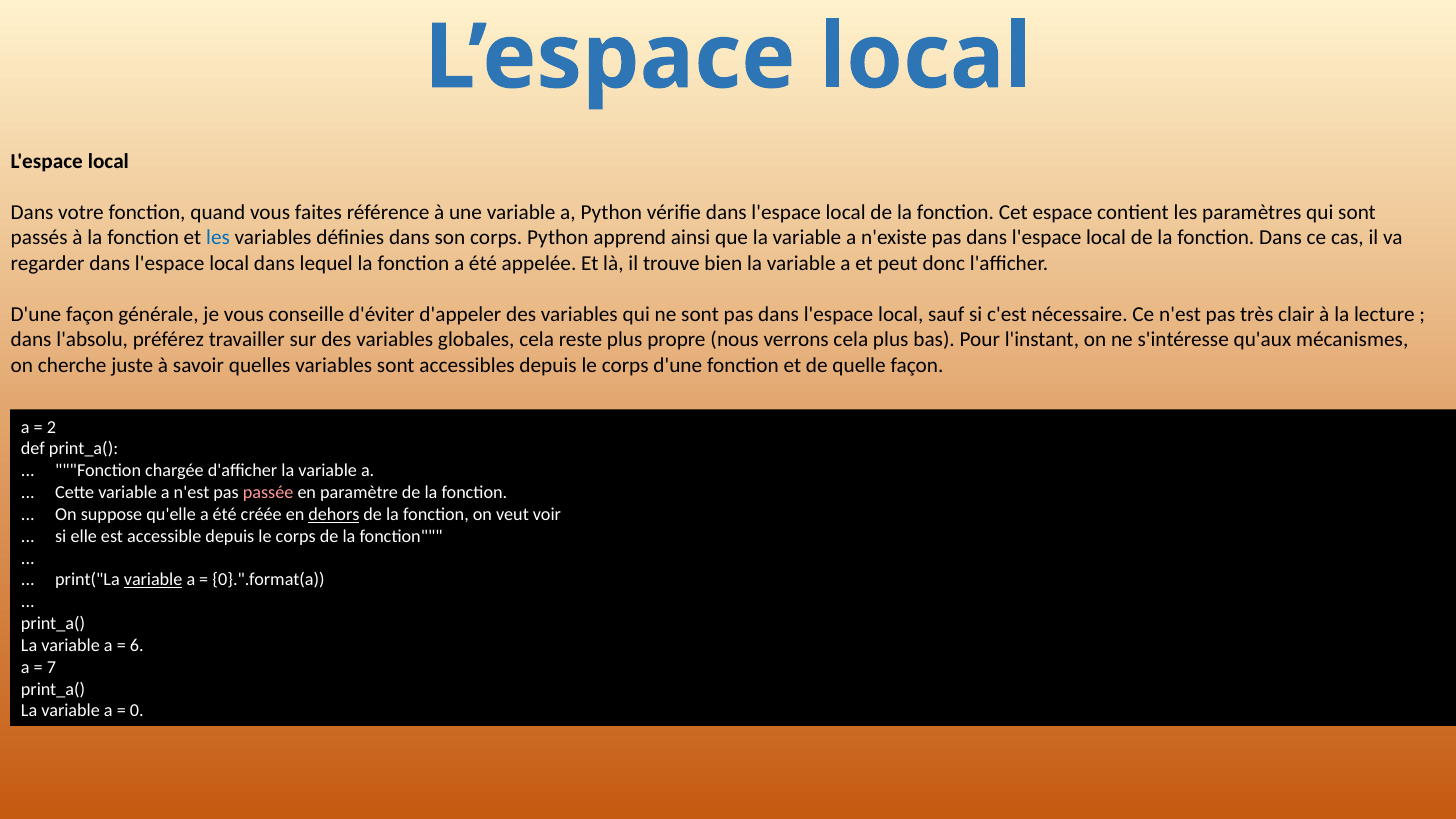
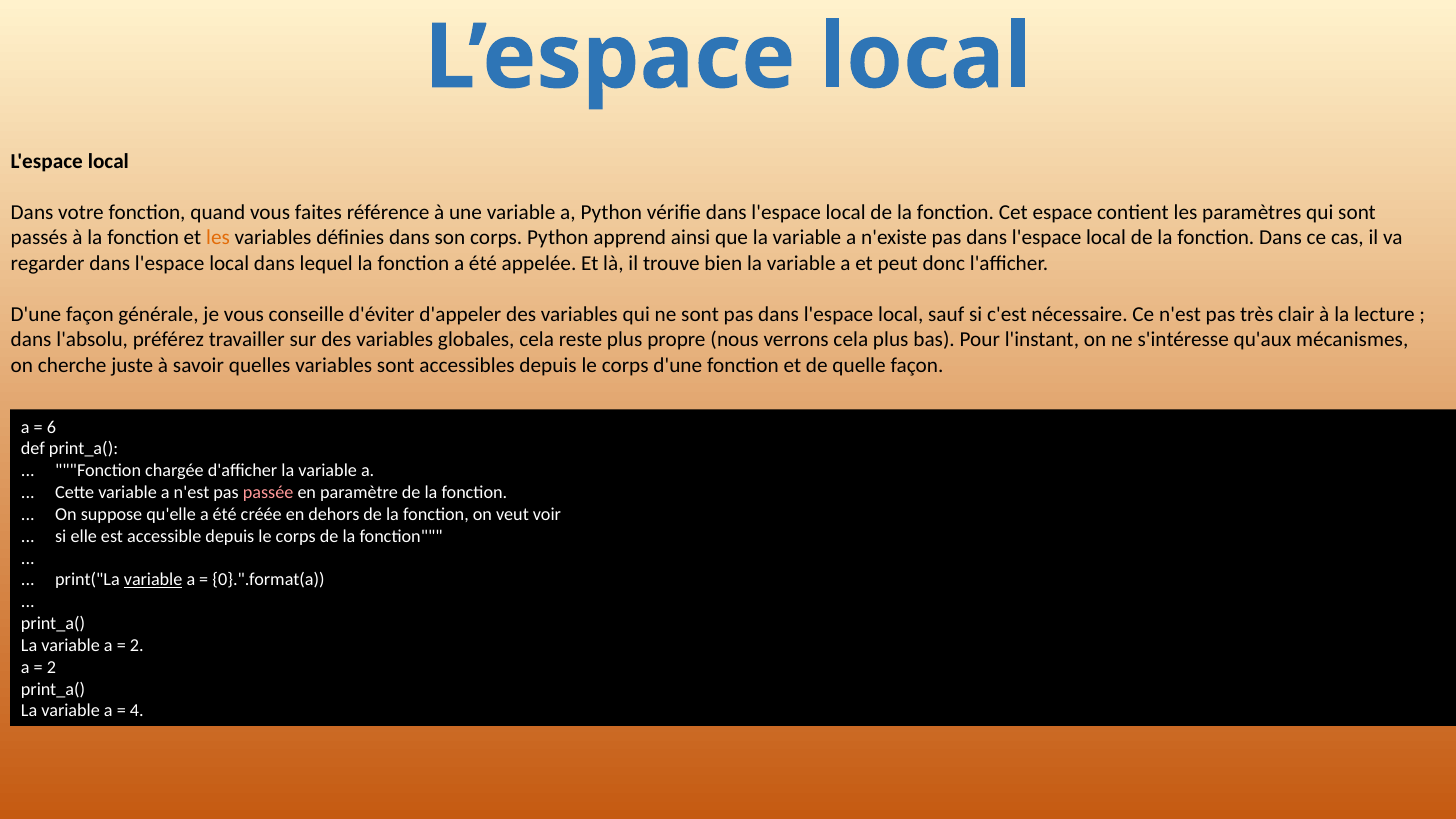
les colour: blue -> orange (218, 238)
2: 2 -> 6 (51, 427)
dehors underline: present -> none (334, 514)
6: 6 -> 2 (137, 645)
7: 7 -> 2 (51, 667)
0: 0 -> 4 (137, 711)
